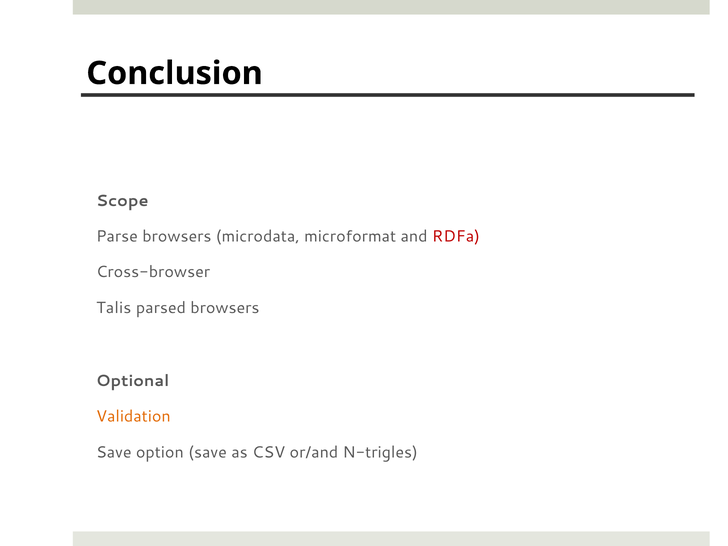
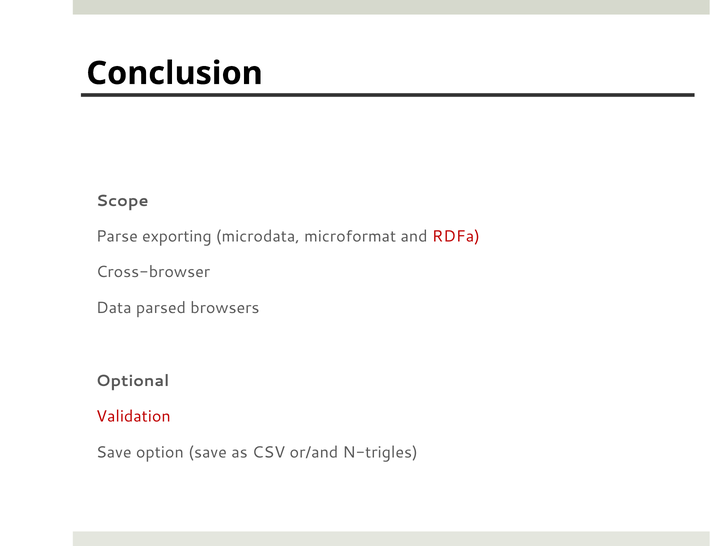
Parse browsers: browsers -> exporting (177, 236)
Talis: Talis -> Data (114, 308)
Validation colour: orange -> red (133, 417)
